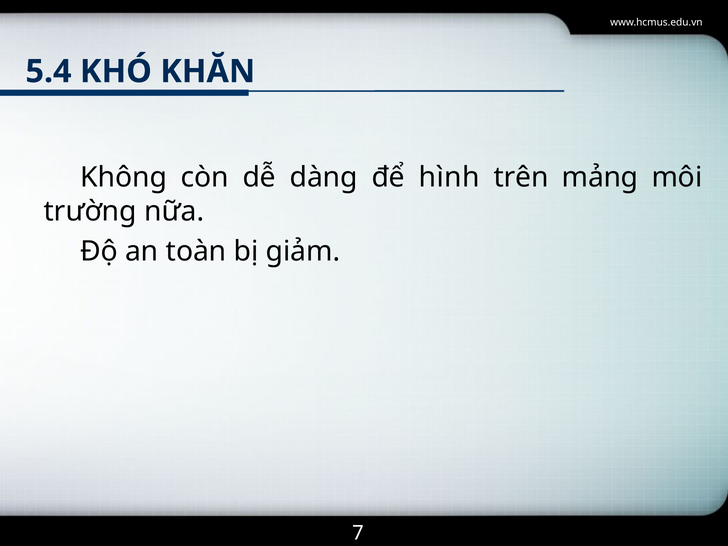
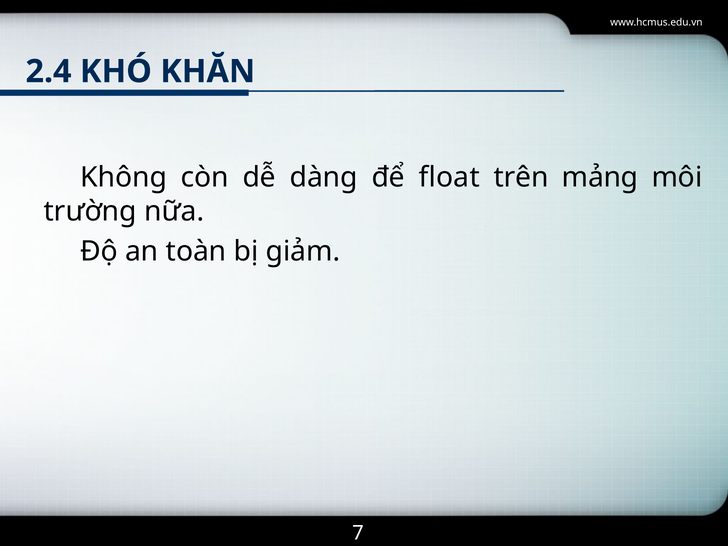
5.4: 5.4 -> 2.4 (49, 71)
hình: hình -> float (449, 178)
